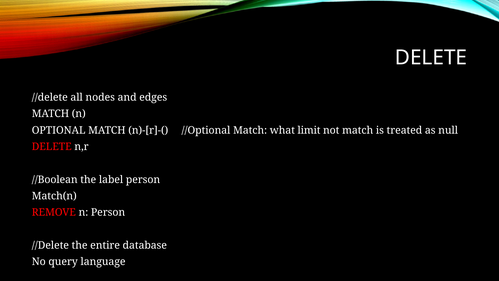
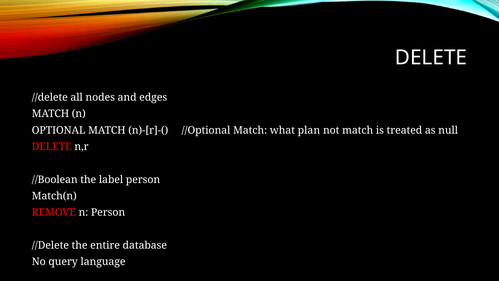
limit: limit -> plan (309, 130)
